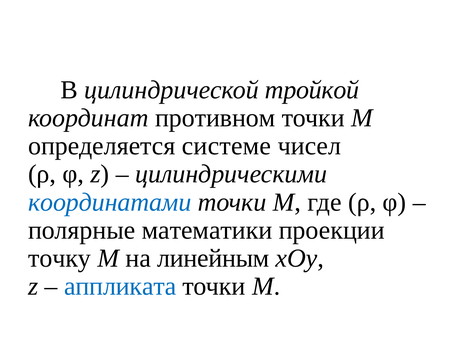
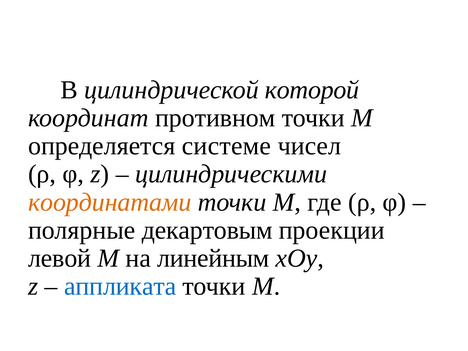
тройкой: тройкой -> которой (312, 90)
координатами colour: blue -> orange (110, 202)
математики: математики -> декартовым (207, 230)
точку: точку -> левой (60, 258)
